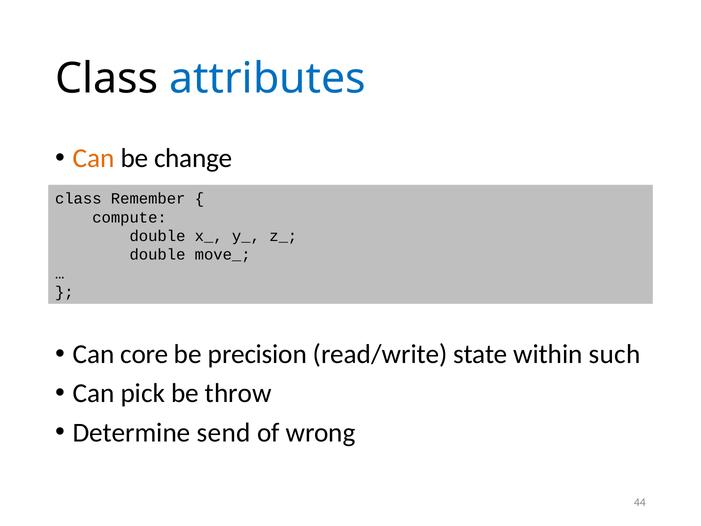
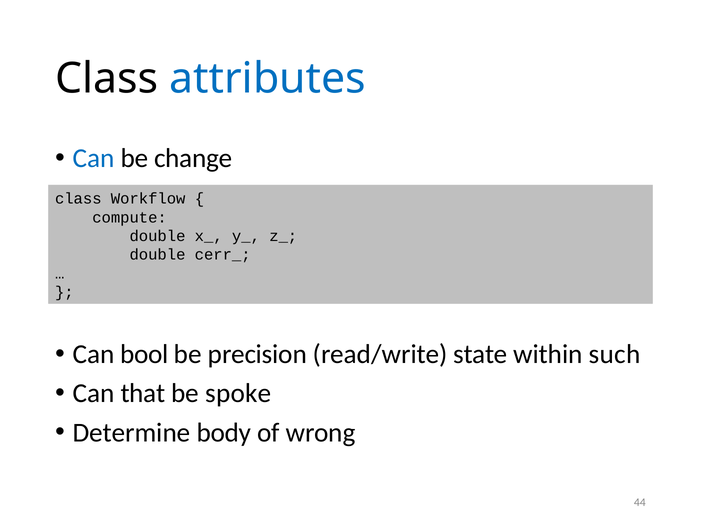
Can colour: orange -> blue (94, 158)
Remember: Remember -> Workflow (148, 199)
move_: move_ -> cerr_ (223, 255)
core: core -> bool (144, 354)
pick: pick -> that (143, 393)
throw: throw -> spoke (238, 393)
send: send -> body (224, 432)
